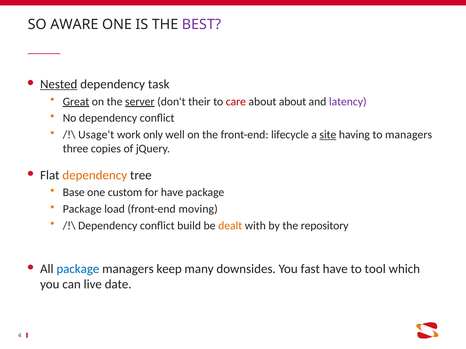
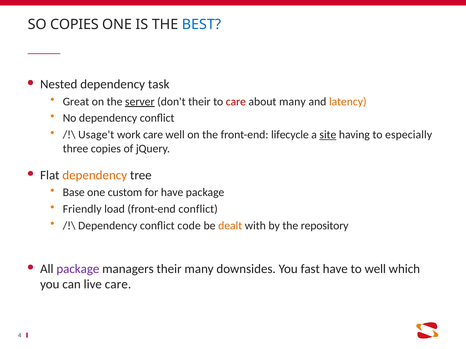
SO AWARE: AWARE -> COPIES (74, 24)
BEST colour: purple -> blue (201, 24)
Nested underline: present -> none (59, 84)
Great underline: present -> none (76, 102)
about about: about -> many (292, 102)
latency colour: purple -> orange (348, 102)
work only: only -> care (153, 135)
to managers: managers -> especially (409, 135)
Package: Package -> Friendly (82, 209)
front-end moving: moving -> conflict (198, 209)
build: build -> code (189, 226)
package colour: blue -> purple (78, 269)
managers keep: keep -> their (169, 269)
to tool: tool -> well (375, 269)
live date: date -> care (118, 285)
